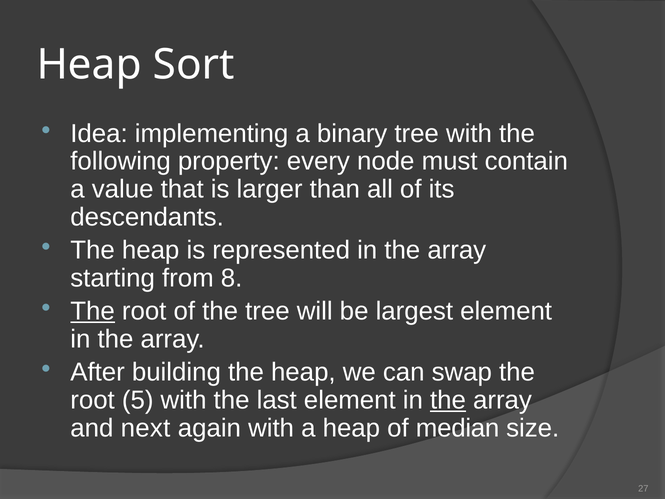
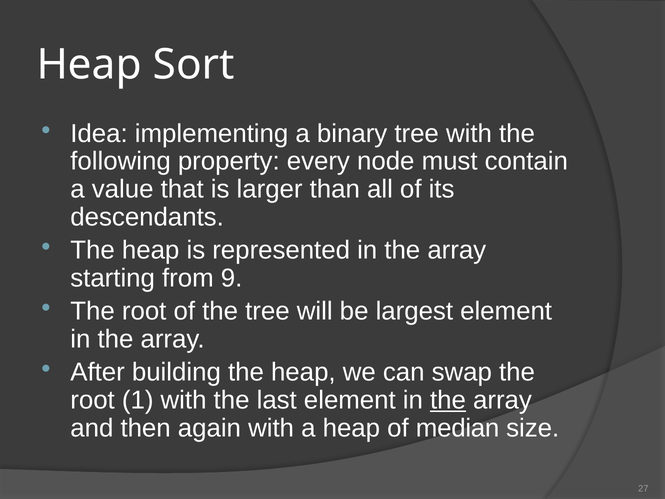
8: 8 -> 9 (232, 278)
The underline: present -> none (93, 311)
5: 5 -> 1 (138, 400)
next: next -> then (146, 428)
